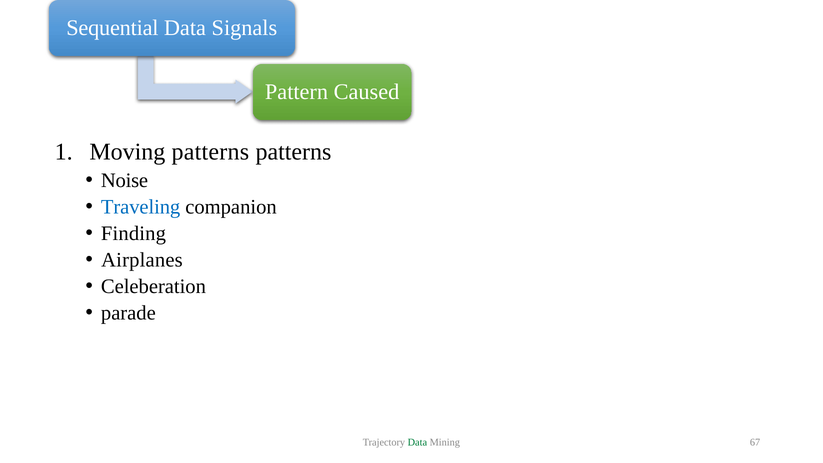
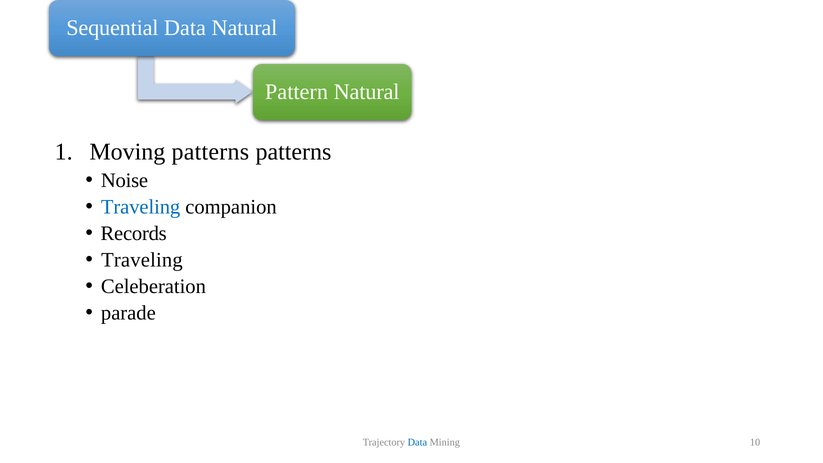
Data Signals: Signals -> Natural (244, 28)
Caused: Caused -> Natural (367, 92)
Finding: Finding -> Records (134, 233)
Airplanes: Airplanes -> Traveling (142, 260)
Data colour: green -> blue (417, 442)
67: 67 -> 10 (755, 442)
